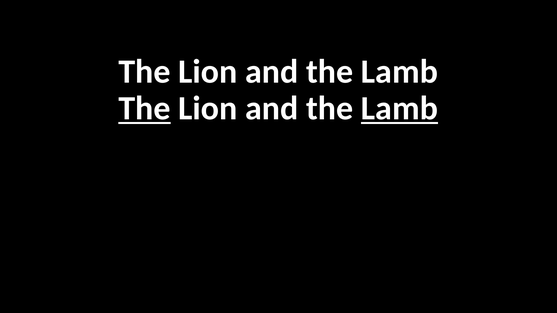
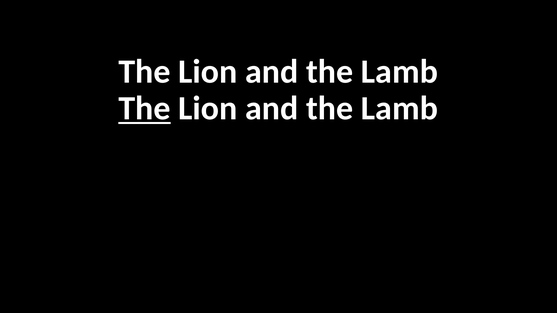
Lamb underline: present -> none (399, 108)
